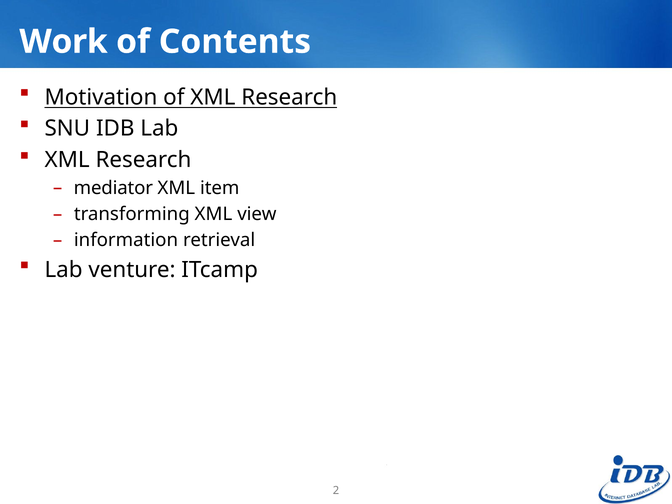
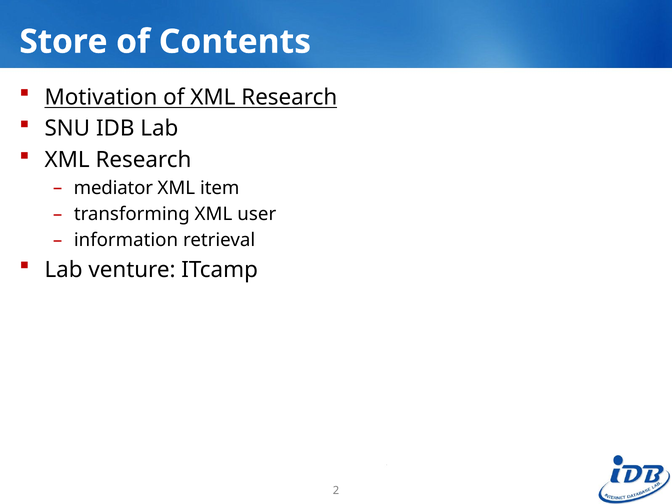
Work: Work -> Store (63, 42)
view: view -> user (257, 214)
